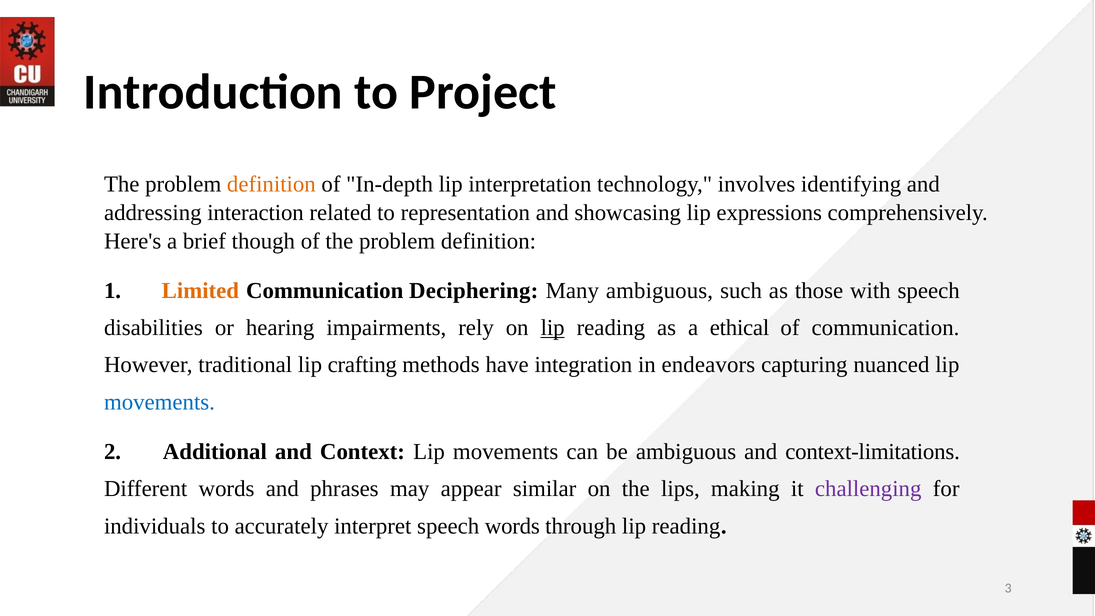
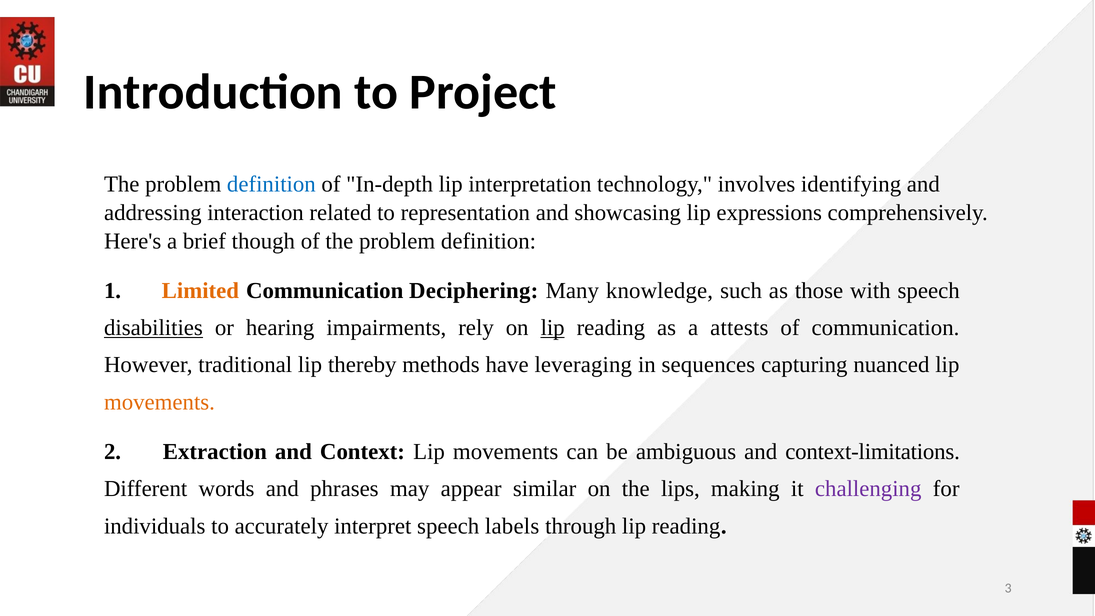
definition colour: orange -> blue (271, 184)
Many ambiguous: ambiguous -> knowledge (659, 290)
disabilities underline: none -> present (153, 328)
ethical: ethical -> attests (739, 328)
crafting: crafting -> thereby (362, 365)
integration: integration -> leveraging (583, 365)
endeavors: endeavors -> sequences (708, 365)
movements colour: blue -> orange (159, 402)
Additional: Additional -> Extraction (215, 452)
speech words: words -> labels (512, 526)
